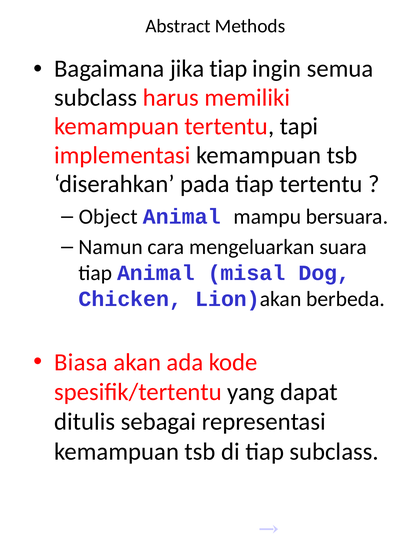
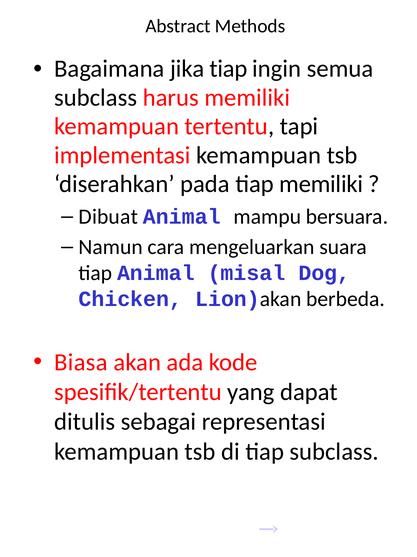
tiap tertentu: tertentu -> memiliki (321, 184)
Object: Object -> Dibuat (108, 216)
